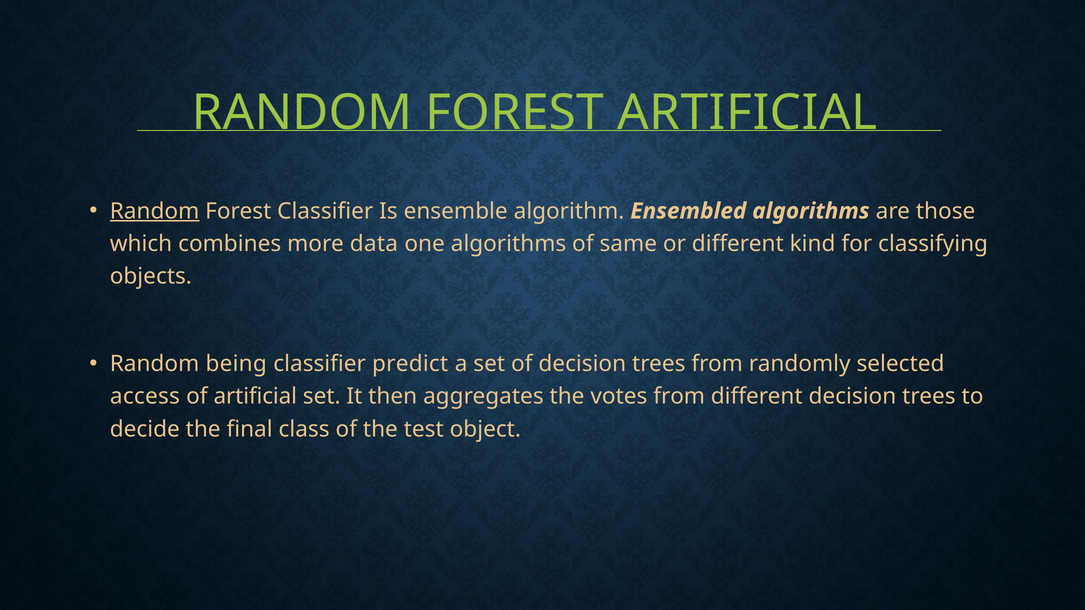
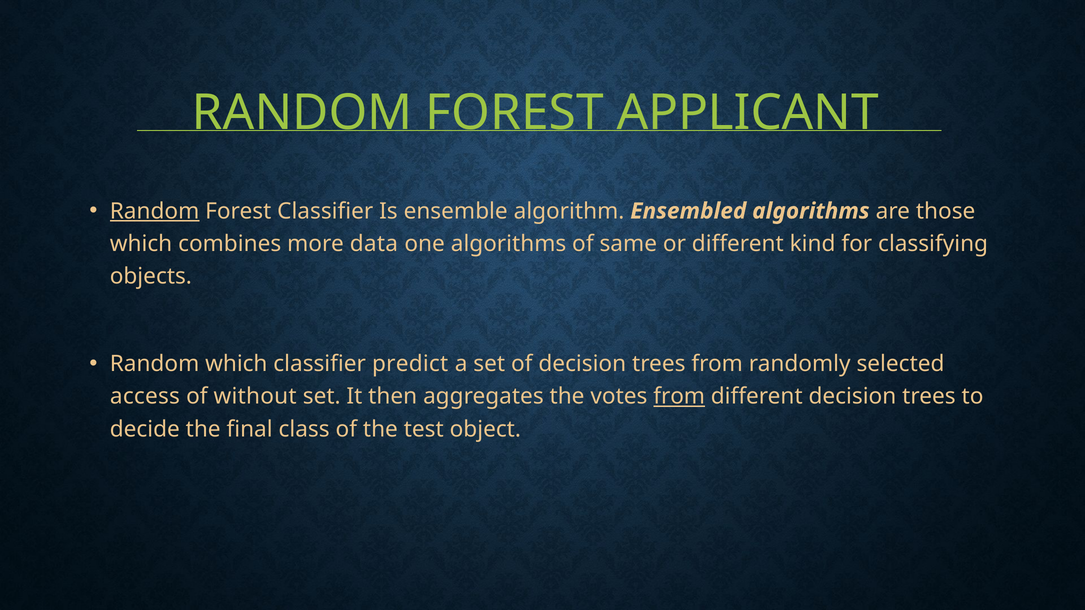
FOREST ARTIFICIAL: ARTIFICIAL -> APPLICANT (748, 113)
Random being: being -> which (236, 364)
of artificial: artificial -> without (255, 397)
from underline: none -> present (679, 397)
